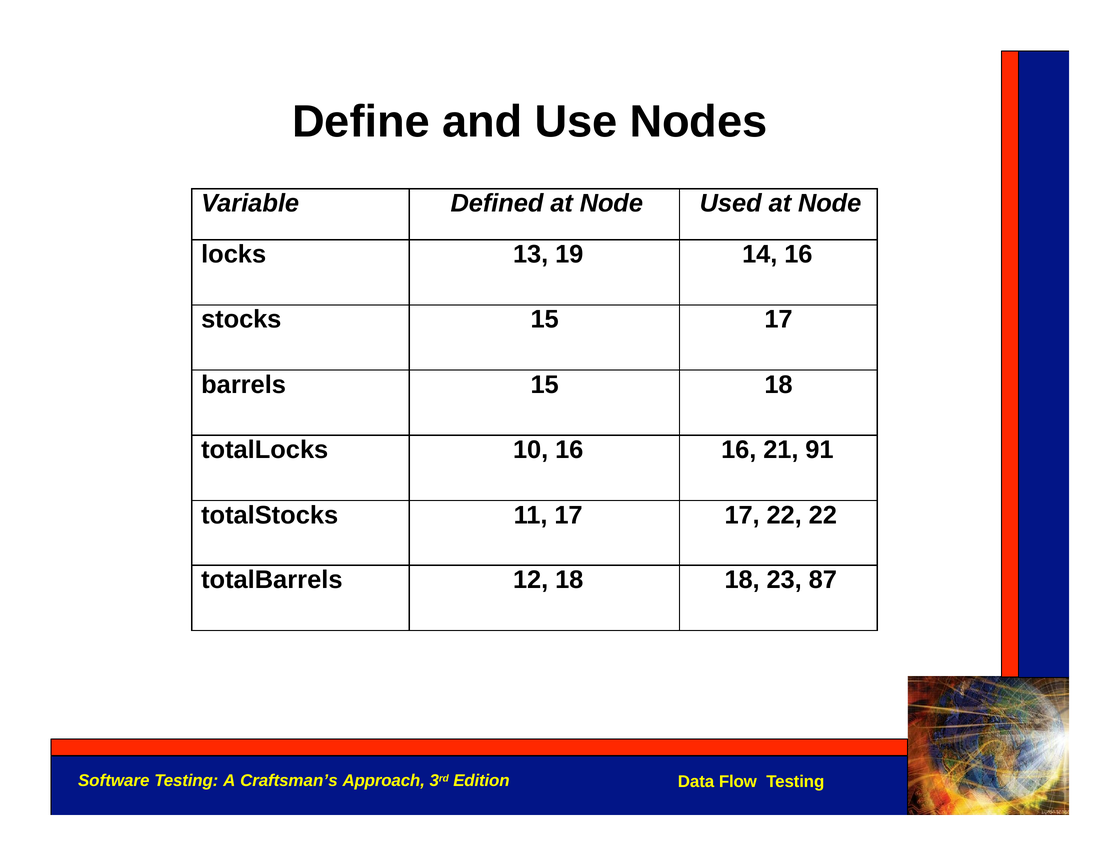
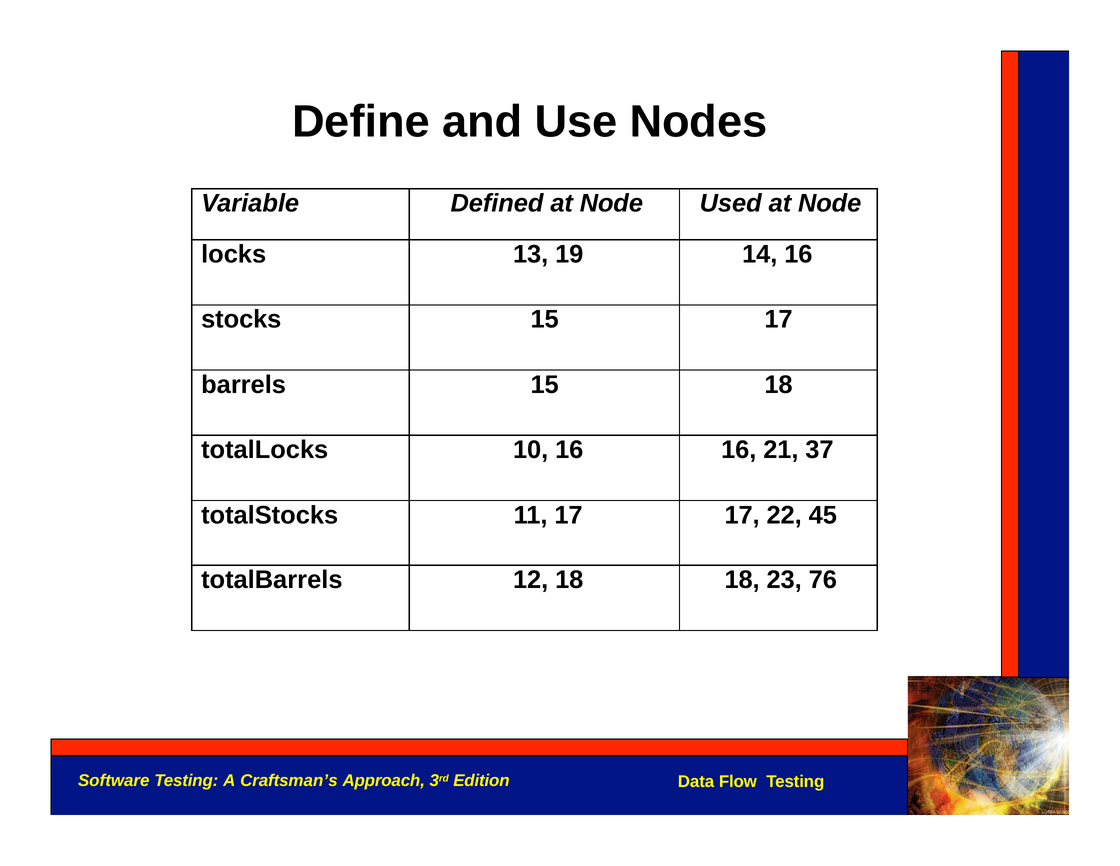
91: 91 -> 37 (819, 450)
22 22: 22 -> 45 (823, 515)
87: 87 -> 76 (823, 580)
